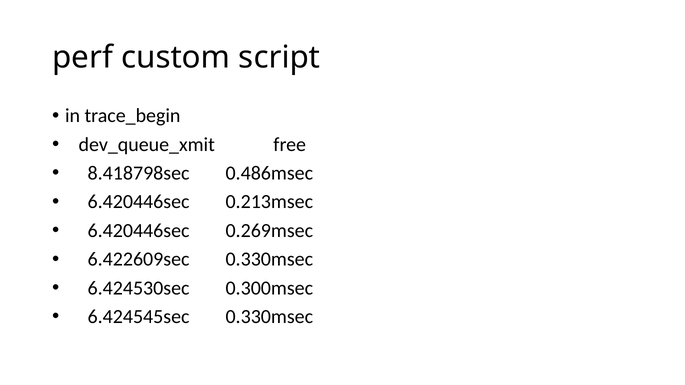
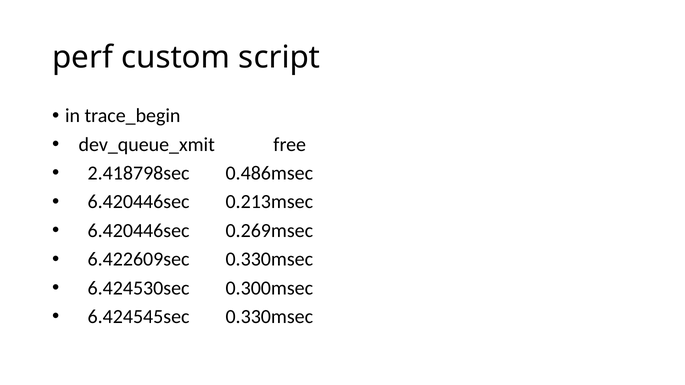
8.418798sec: 8.418798sec -> 2.418798sec (139, 173)
